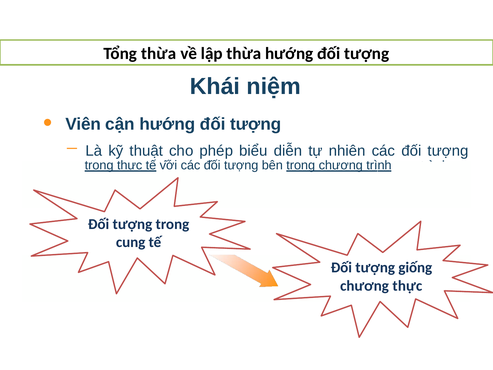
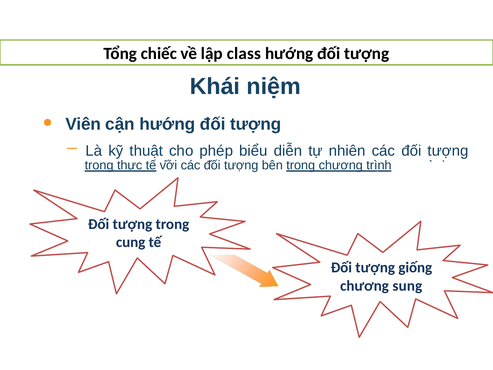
Tổng thừa: thừa -> chiếc (159, 54)
lập thừa: thừa -> class (244, 54)
chương thực: thực -> sung (407, 286)
